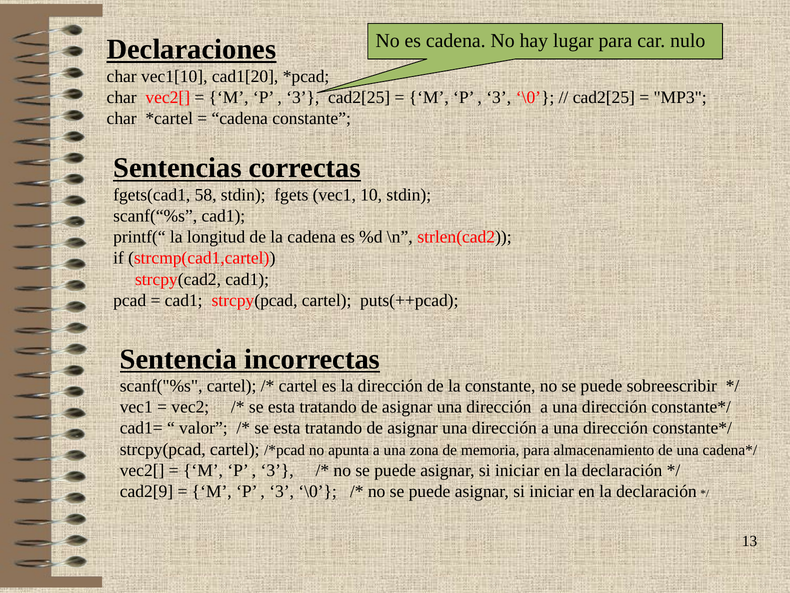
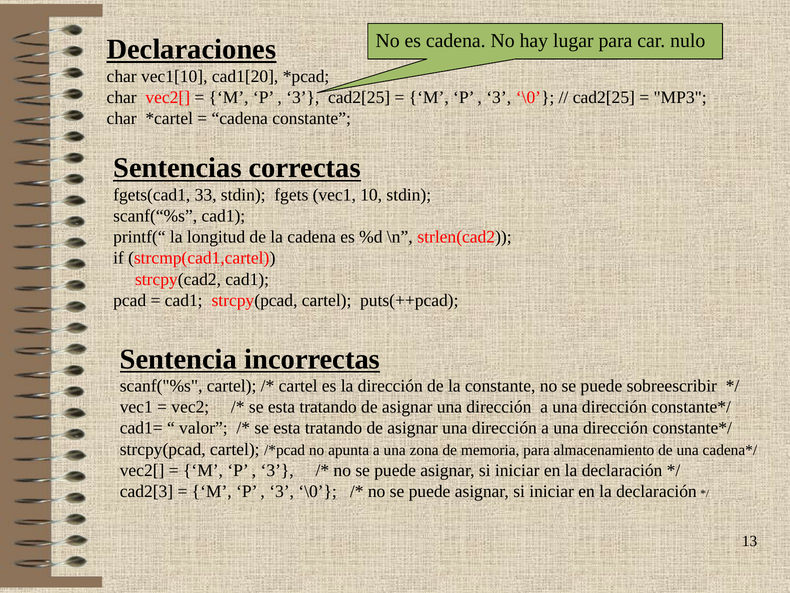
58: 58 -> 33 (206, 195)
cad2[9: cad2[9 -> cad2[3 (146, 491)
